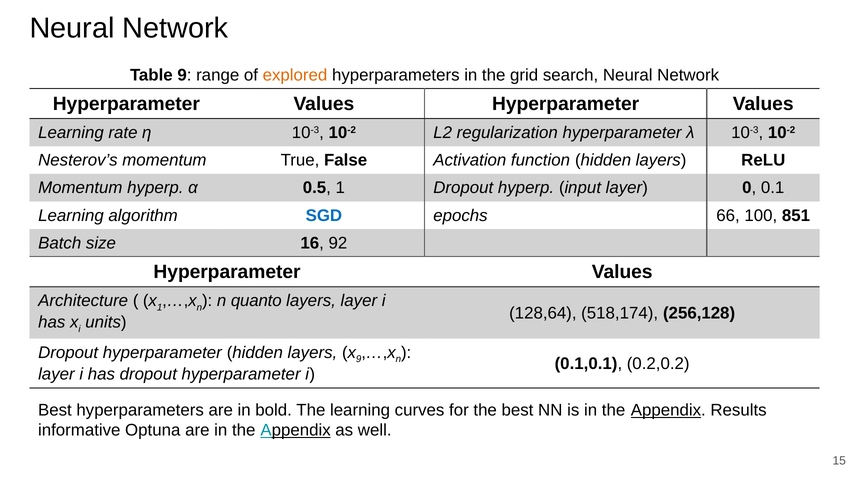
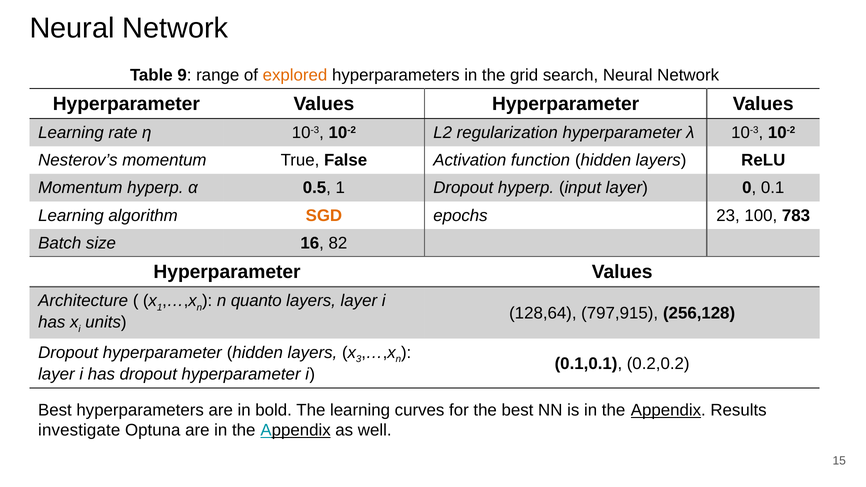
SGD colour: blue -> orange (324, 216)
66: 66 -> 23 (728, 216)
851: 851 -> 783 (796, 216)
92: 92 -> 82 (338, 243)
518,174: 518,174 -> 797,915 (620, 313)
9: 9 -> 3 (359, 359)
informative: informative -> investigate (79, 430)
